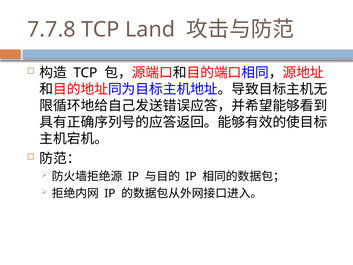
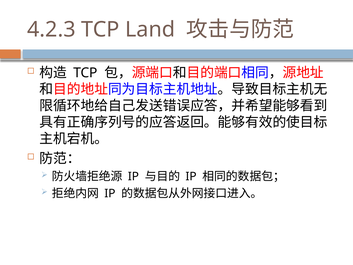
7.7.8: 7.7.8 -> 4.2.3 (51, 29)
